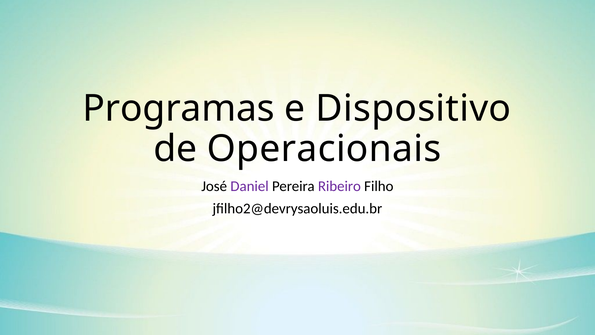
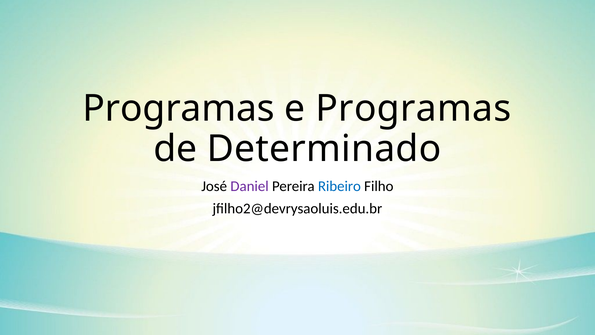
e Dispositivo: Dispositivo -> Programas (413, 109)
Operacionais: Operacionais -> Determinado (324, 149)
Ribeiro colour: purple -> blue (339, 186)
